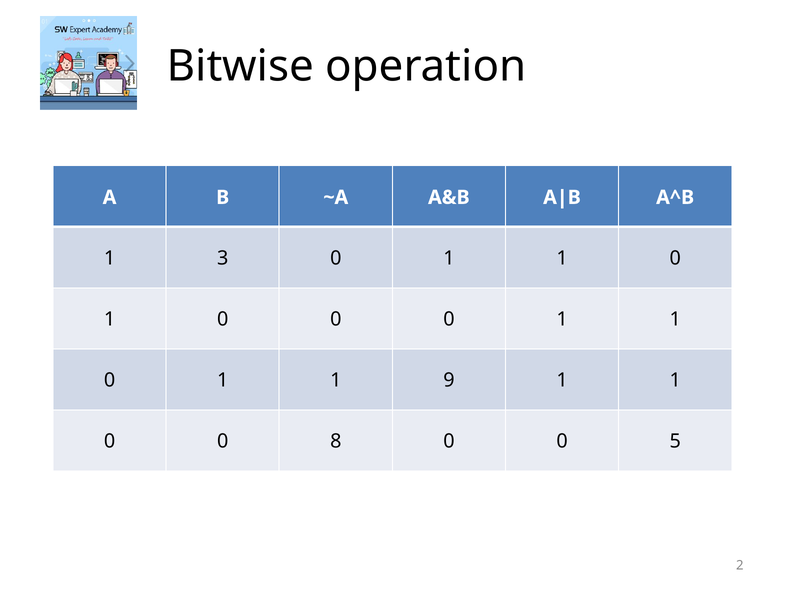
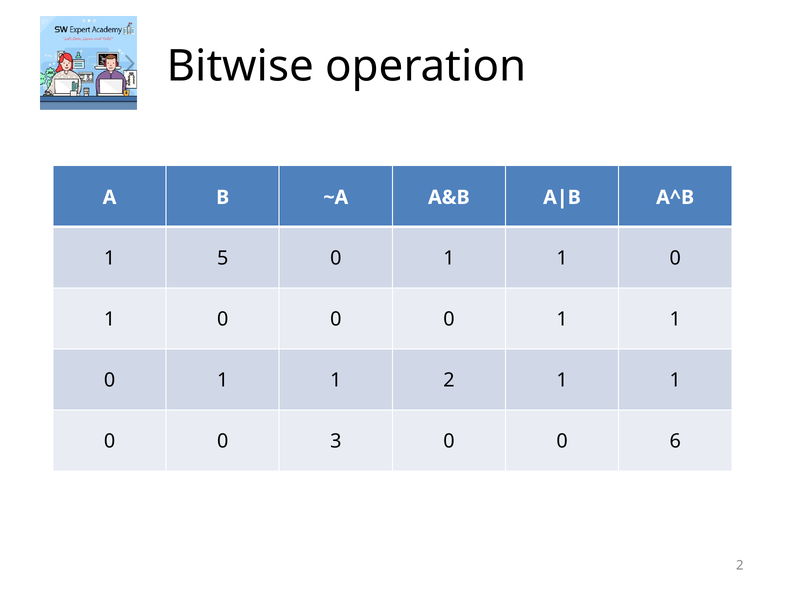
3: 3 -> 5 (223, 258)
1 9: 9 -> 2 (449, 381)
8: 8 -> 3 (336, 442)
5: 5 -> 6 (675, 442)
